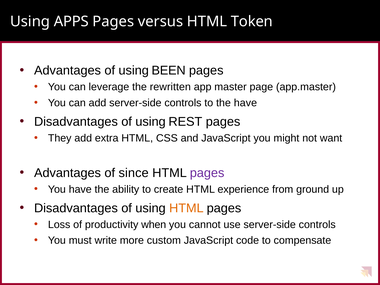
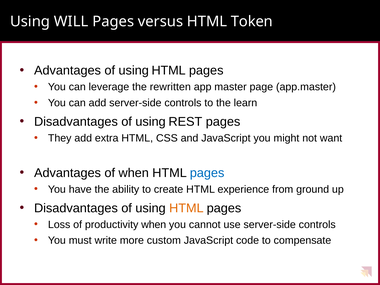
APPS: APPS -> WILL (71, 22)
Advantages of using BEEN: BEEN -> HTML (169, 71)
the have: have -> learn (245, 103)
of since: since -> when (134, 173)
pages colour: purple -> blue (207, 173)
